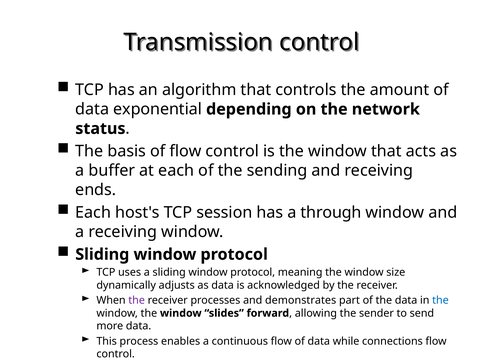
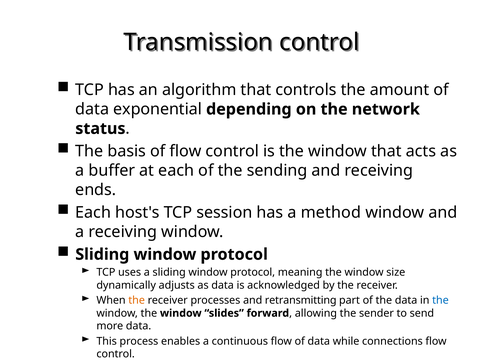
through: through -> method (331, 212)
the colour: purple -> orange (137, 300)
demonstrates: demonstrates -> retransmitting (301, 300)
